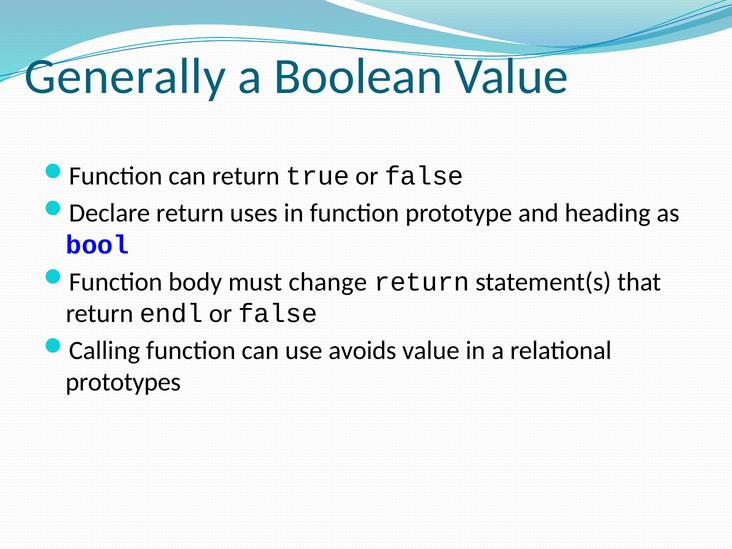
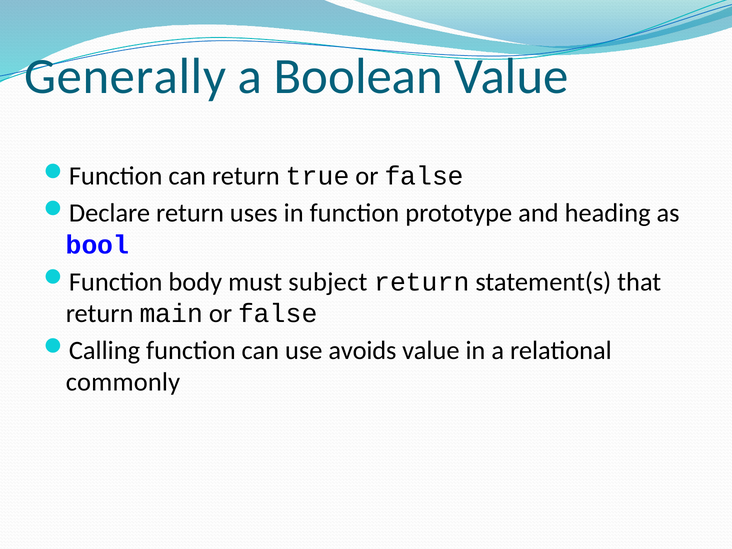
change: change -> subject (328, 282)
endl: endl -> main (171, 314)
prototypes: prototypes -> commonly (123, 382)
